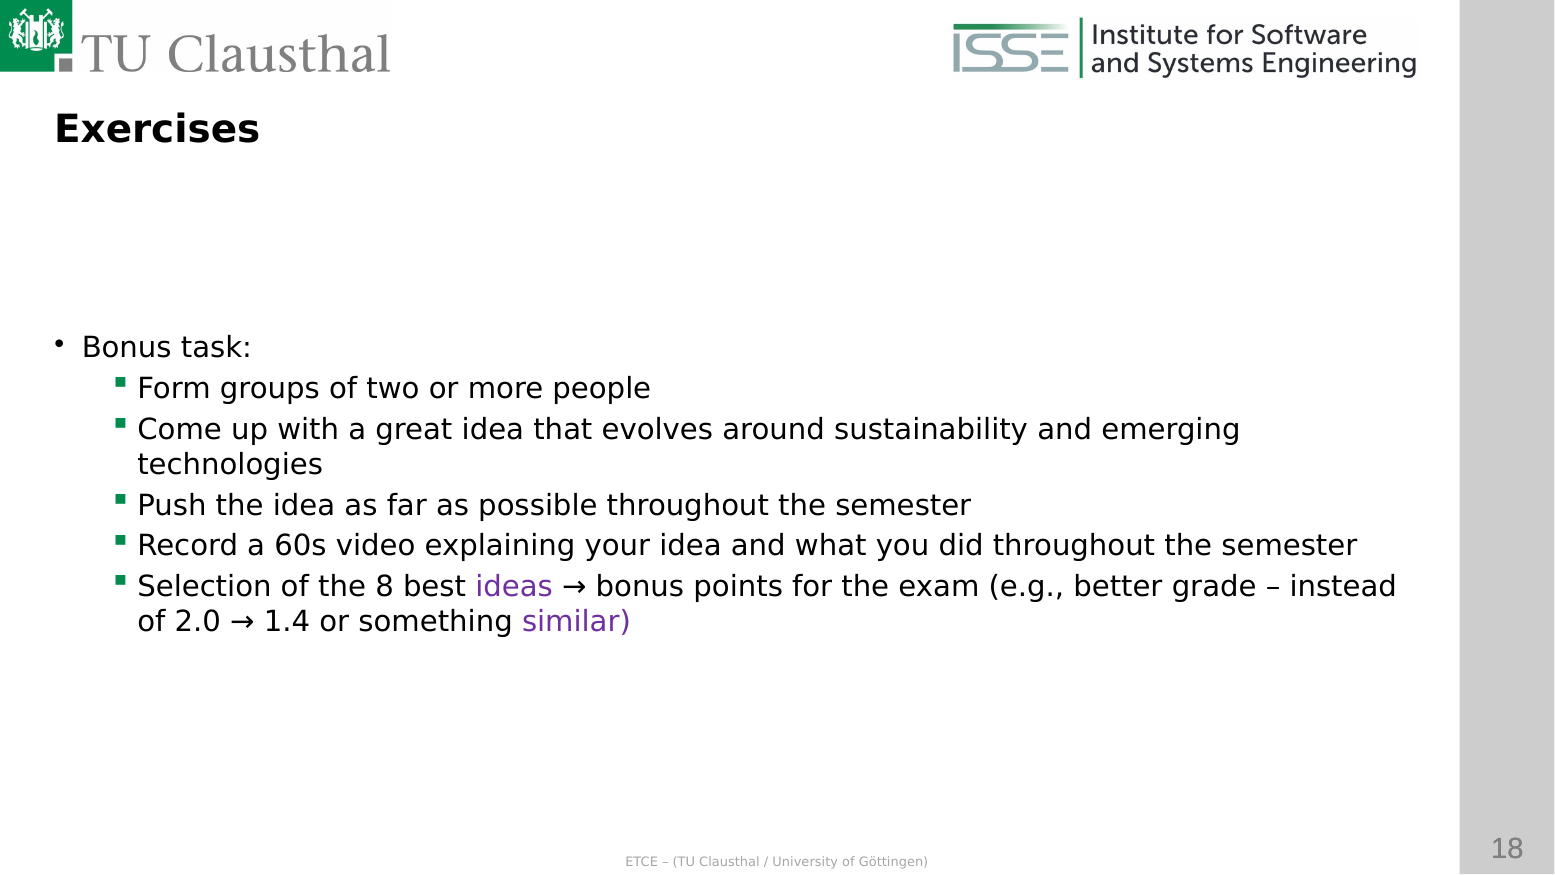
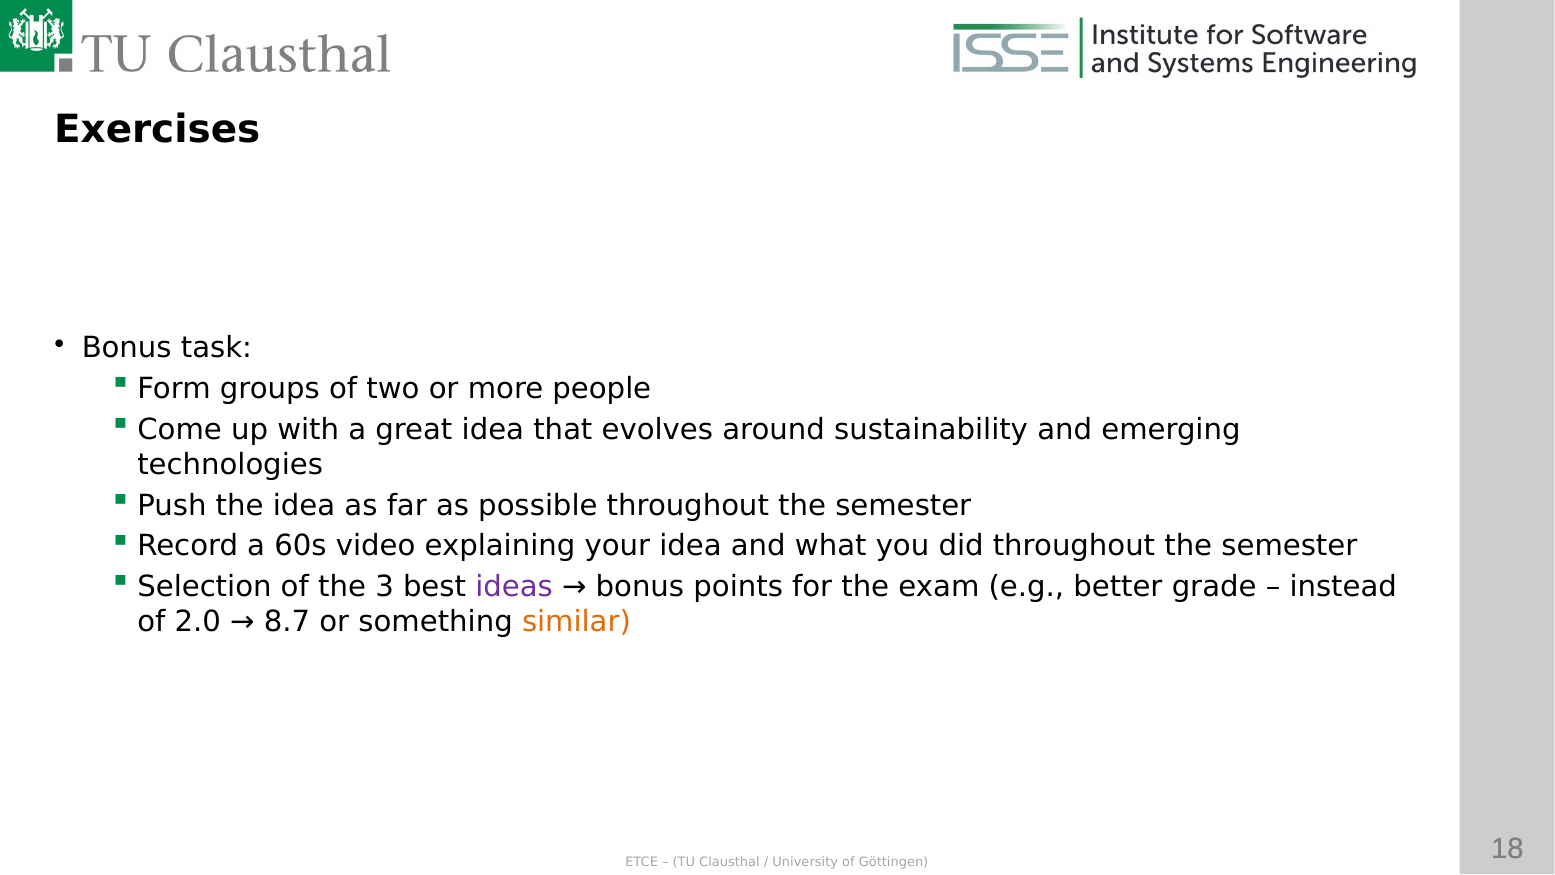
8: 8 -> 3 (385, 587)
1.4: 1.4 -> 8.7 (287, 622)
similar colour: purple -> orange (576, 622)
